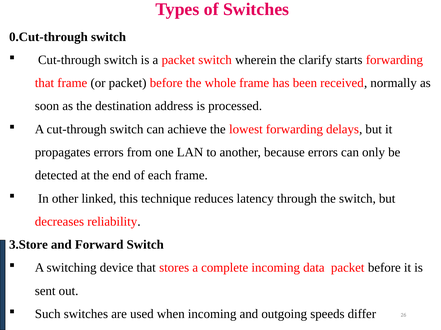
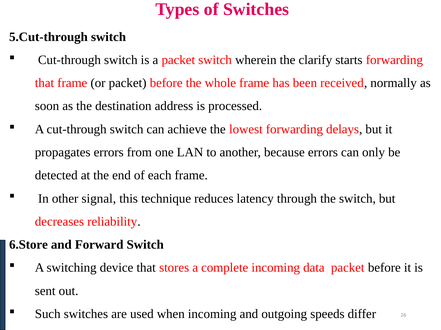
0.Cut-through: 0.Cut-through -> 5.Cut-through (48, 37)
linked: linked -> signal (99, 199)
3.Store: 3.Store -> 6.Store (28, 245)
